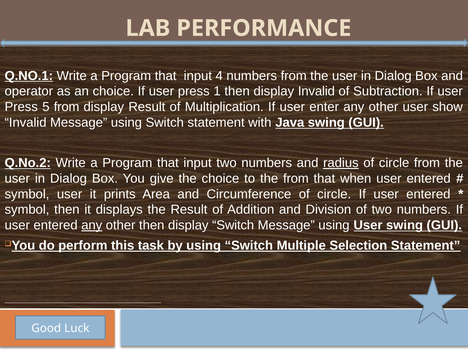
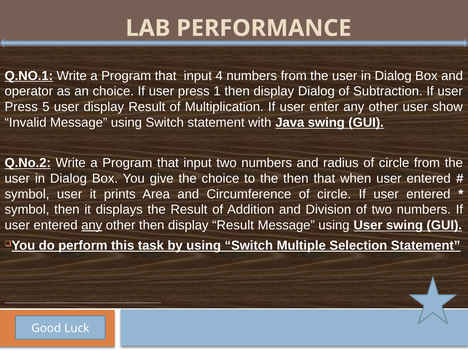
display Invalid: Invalid -> Dialog (316, 91)
5 from: from -> user (67, 107)
radius underline: present -> none (341, 163)
the from: from -> then (296, 178)
then display Switch: Switch -> Result (233, 225)
